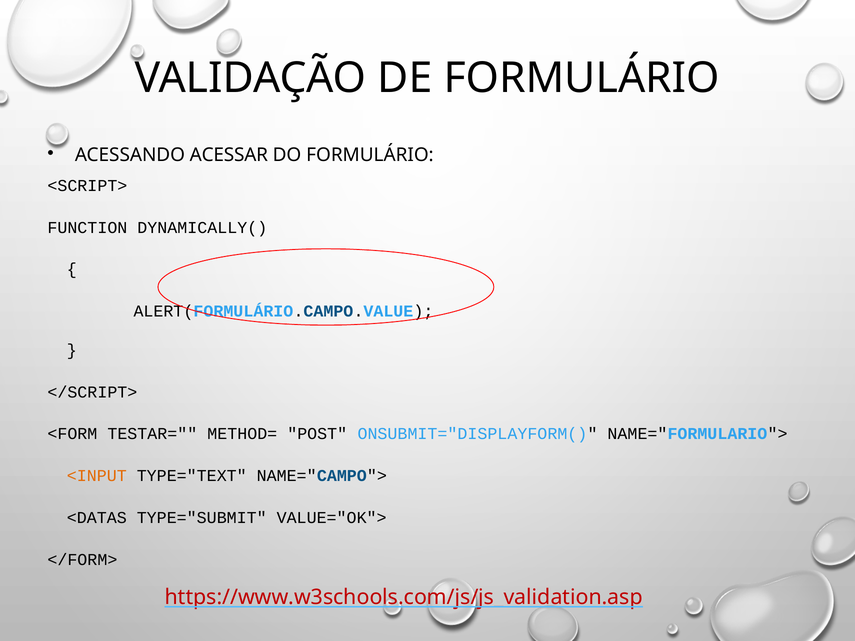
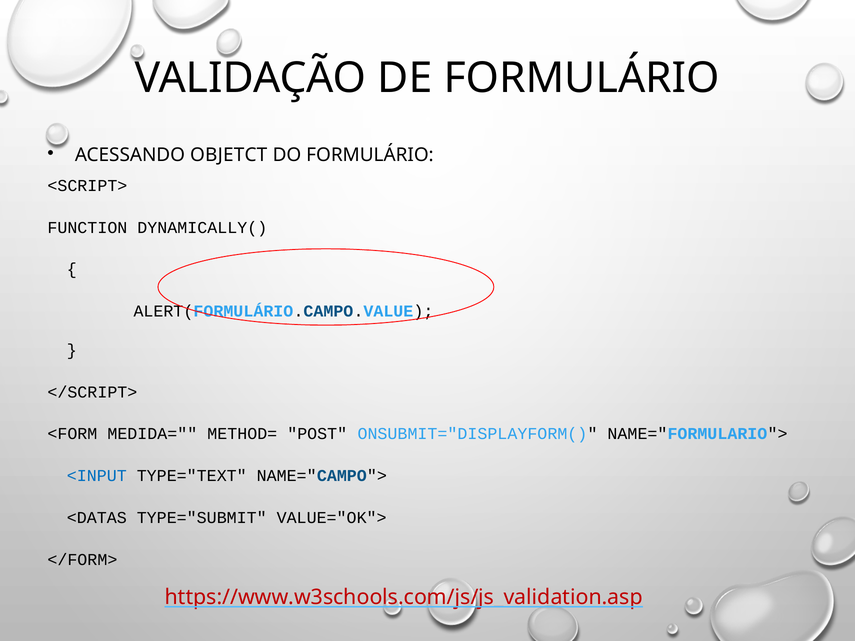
ACESSAR: ACESSAR -> OBJETCT (229, 155)
TESTAR=: TESTAR= -> MEDIDA= (152, 434)
<INPUT colour: orange -> blue (97, 476)
